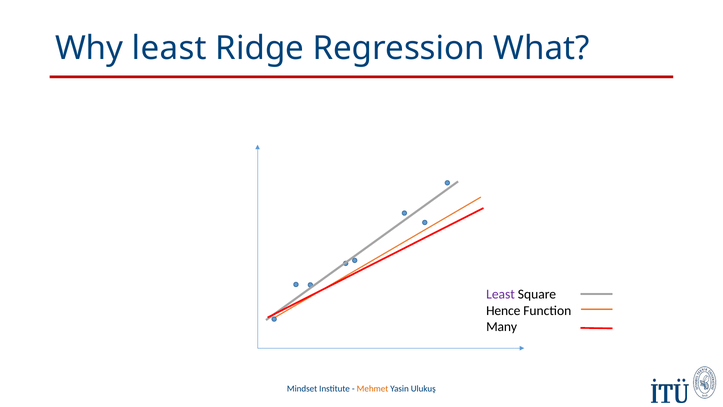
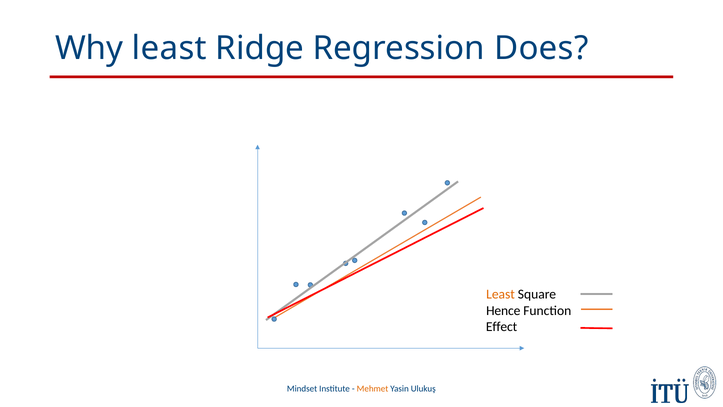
What: What -> Does (541, 48)
Least colour: purple -> orange (501, 294)
Many: Many -> Effect (502, 327)
